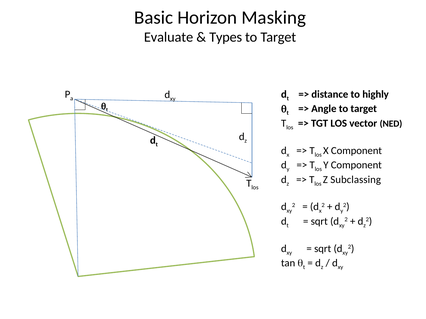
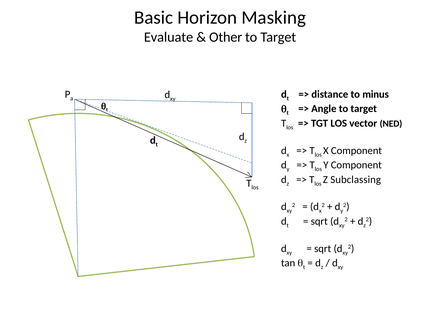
Types: Types -> Other (226, 37)
highly: highly -> minus (376, 94)
